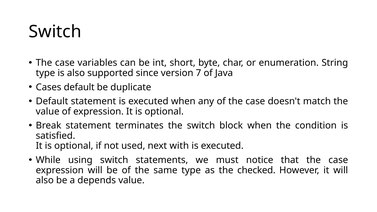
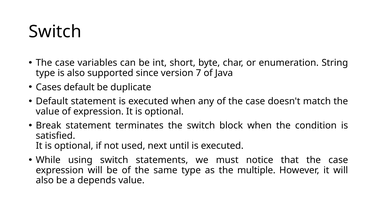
with: with -> until (179, 146)
checked: checked -> multiple (256, 170)
